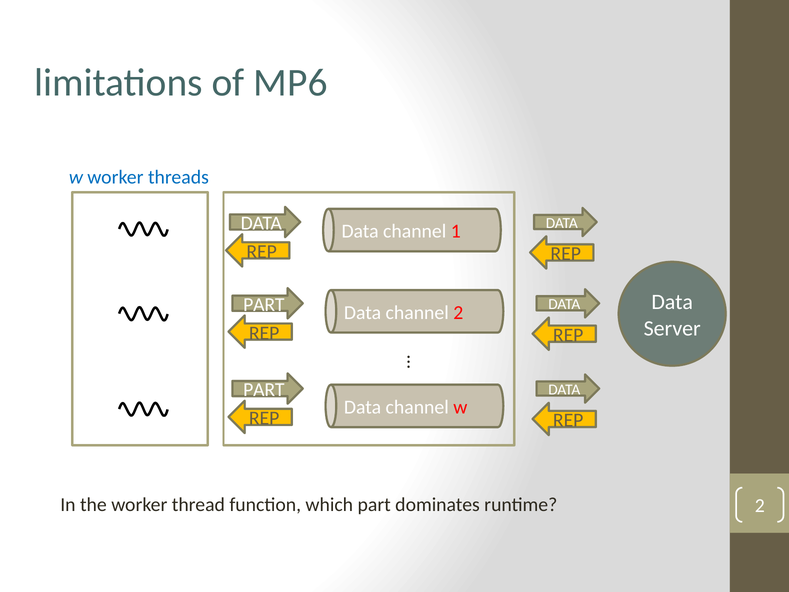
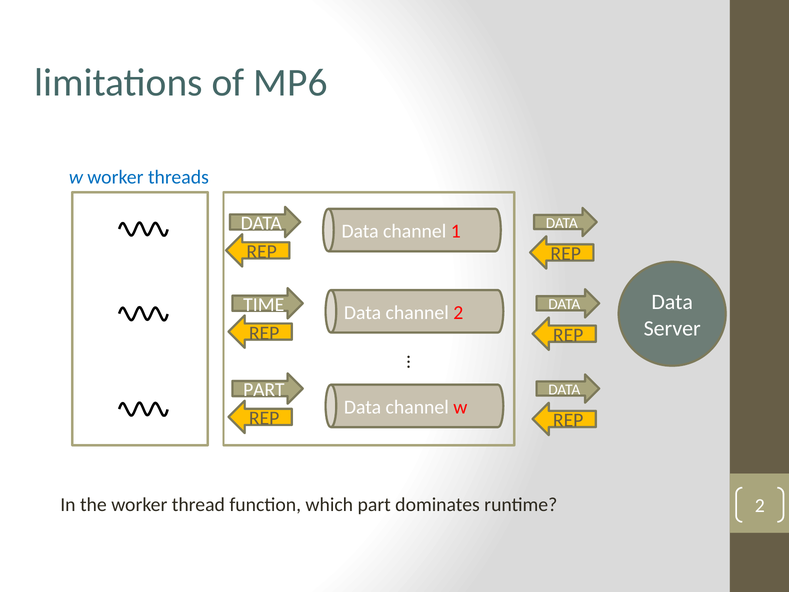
PART: PART -> TIME (264, 305)
